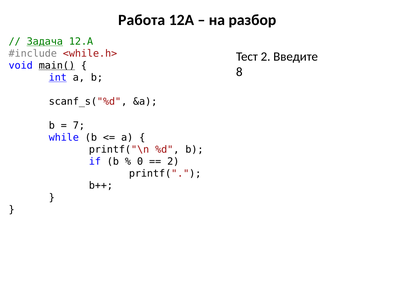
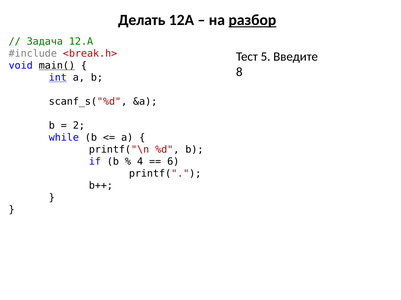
Работа: Работа -> Делать (142, 20)
разбор underline: none -> present (252, 20)
Задача underline: present -> none (45, 42)
<while.h>: <while.h> -> <break.h> (90, 54)
Тест 2: 2 -> 5 (266, 57)
7: 7 -> 2 (79, 126)
0: 0 -> 4 (140, 162)
2: 2 -> 6 (173, 162)
